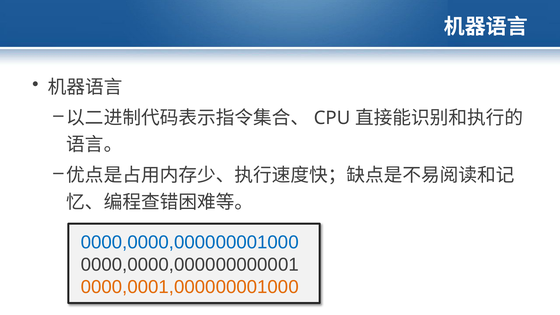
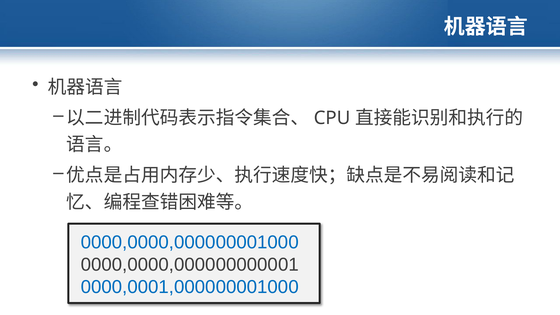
0000,0001,000000001000 colour: orange -> blue (190, 287)
